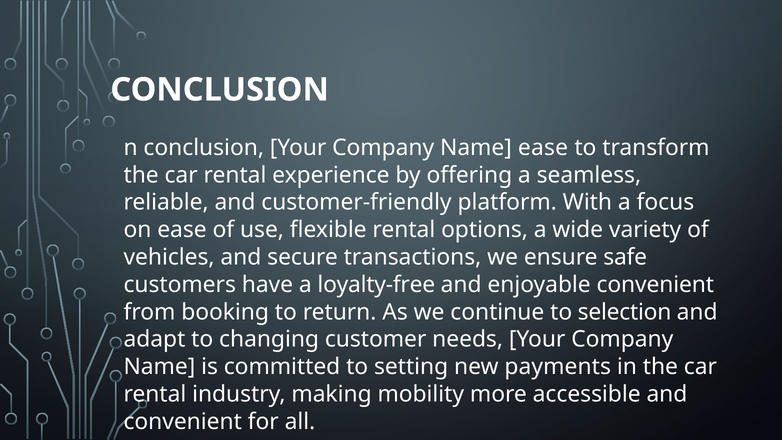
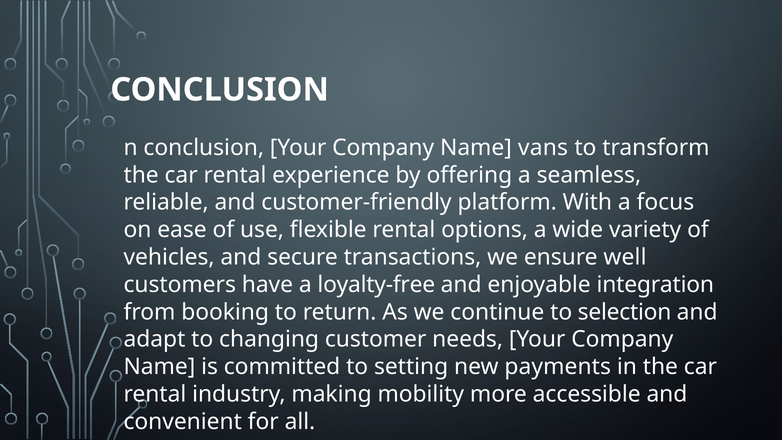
Name ease: ease -> vans (543, 148)
safe: safe -> well (625, 257)
enjoyable convenient: convenient -> integration (655, 284)
